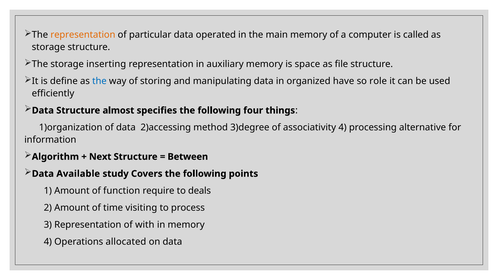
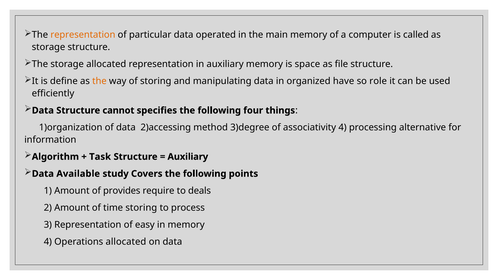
storage inserting: inserting -> allocated (106, 64)
the colour: blue -> orange (99, 81)
almost: almost -> cannot (118, 110)
Next: Next -> Task (100, 157)
Between: Between -> Auxiliary (188, 157)
function: function -> provides (122, 191)
time visiting: visiting -> storing (141, 208)
with: with -> easy (145, 225)
